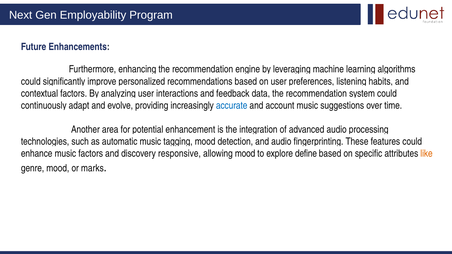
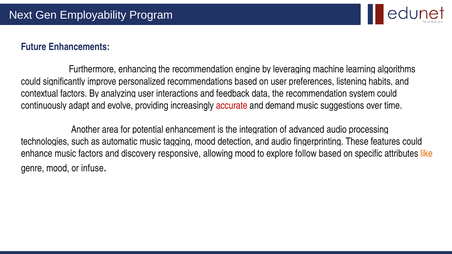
accurate colour: blue -> red (232, 106)
account: account -> demand (280, 106)
define: define -> follow (306, 154)
marks: marks -> infuse (92, 168)
